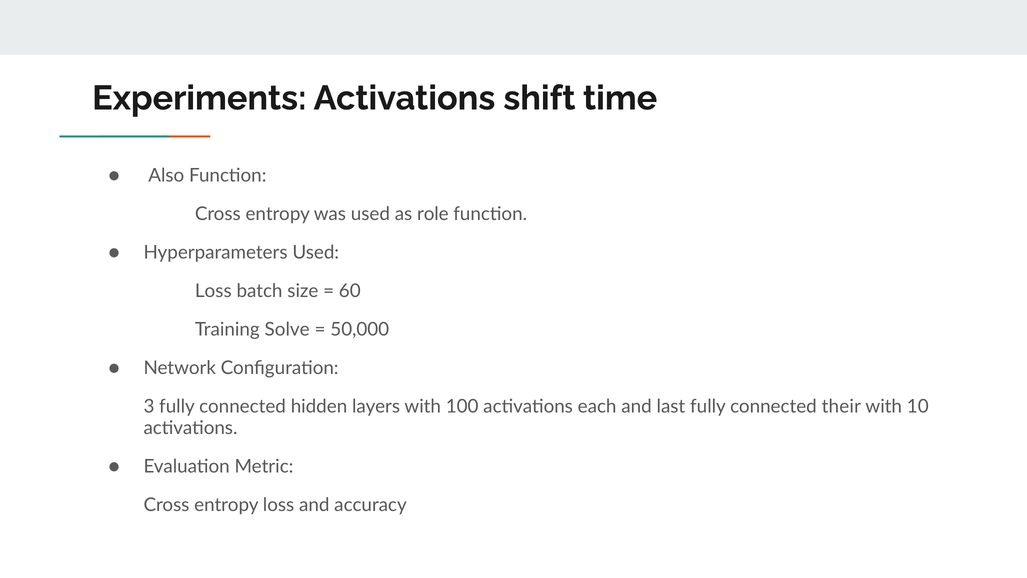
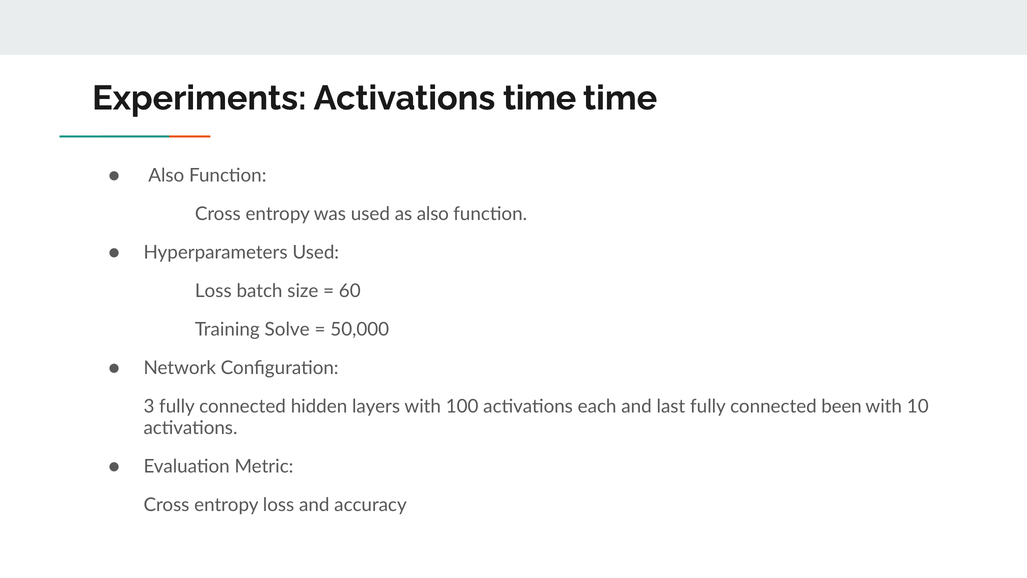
Activations shift: shift -> time (540, 98)
as role: role -> also (433, 214)
their: their -> been (842, 406)
